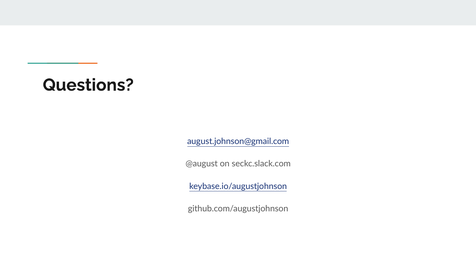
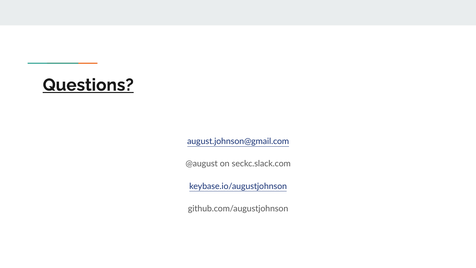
Questions underline: none -> present (88, 85)
